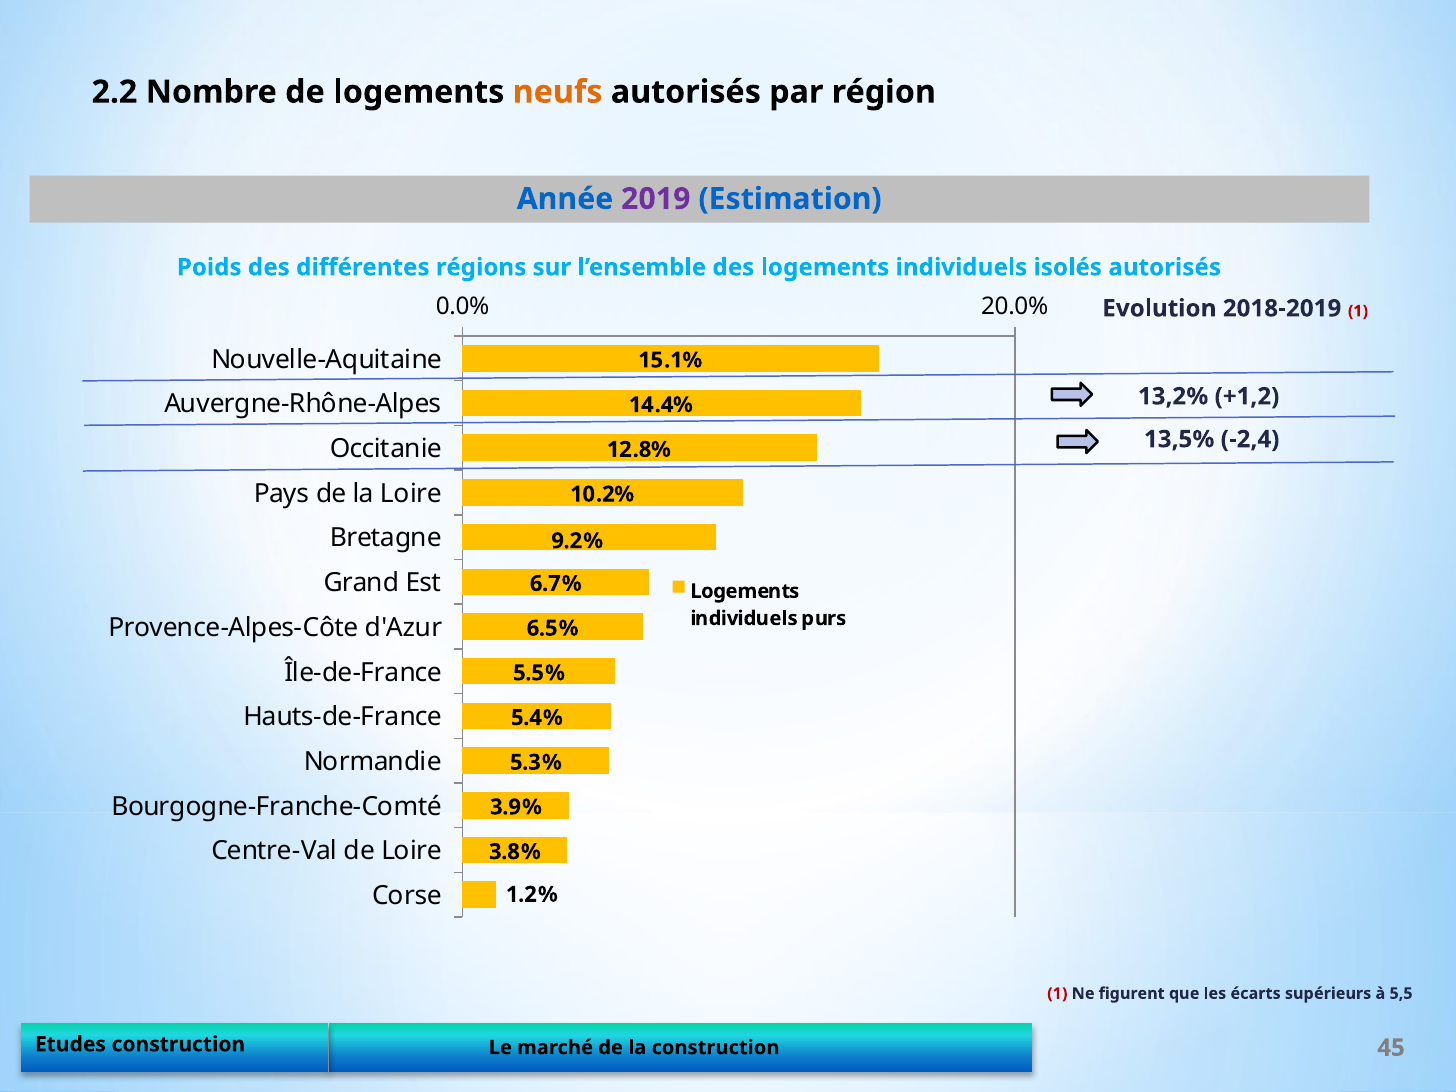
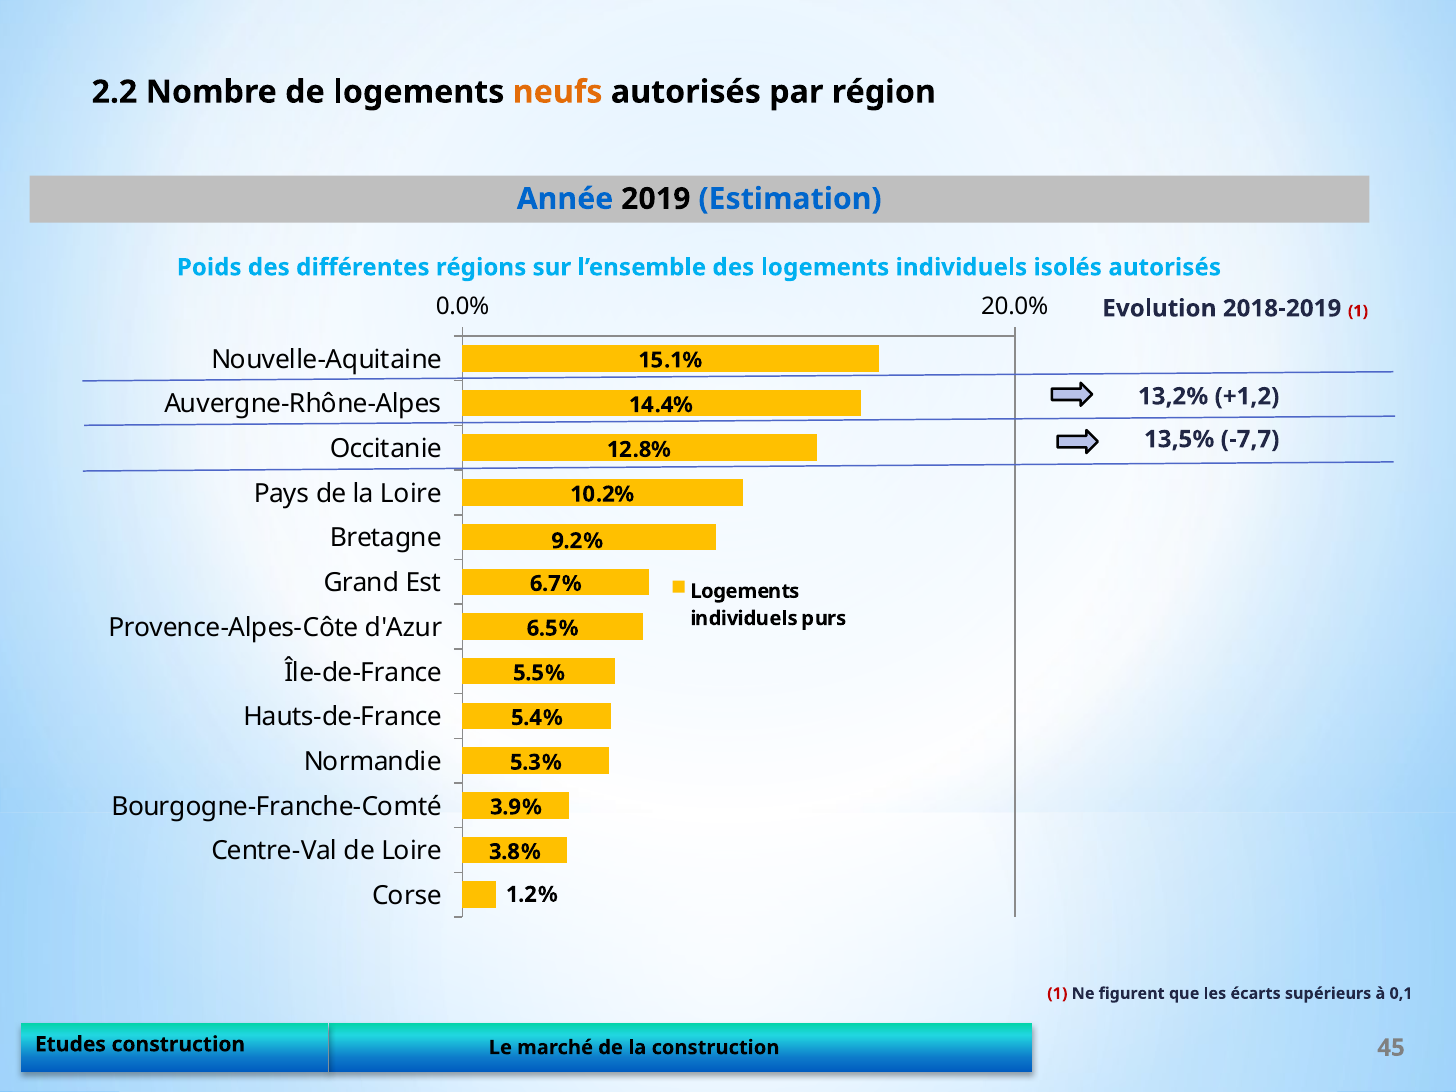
2019 colour: purple -> black (656, 199)
-2,4: -2,4 -> -7,7 (1250, 439)
5,5: 5,5 -> 0,1 (1401, 993)
